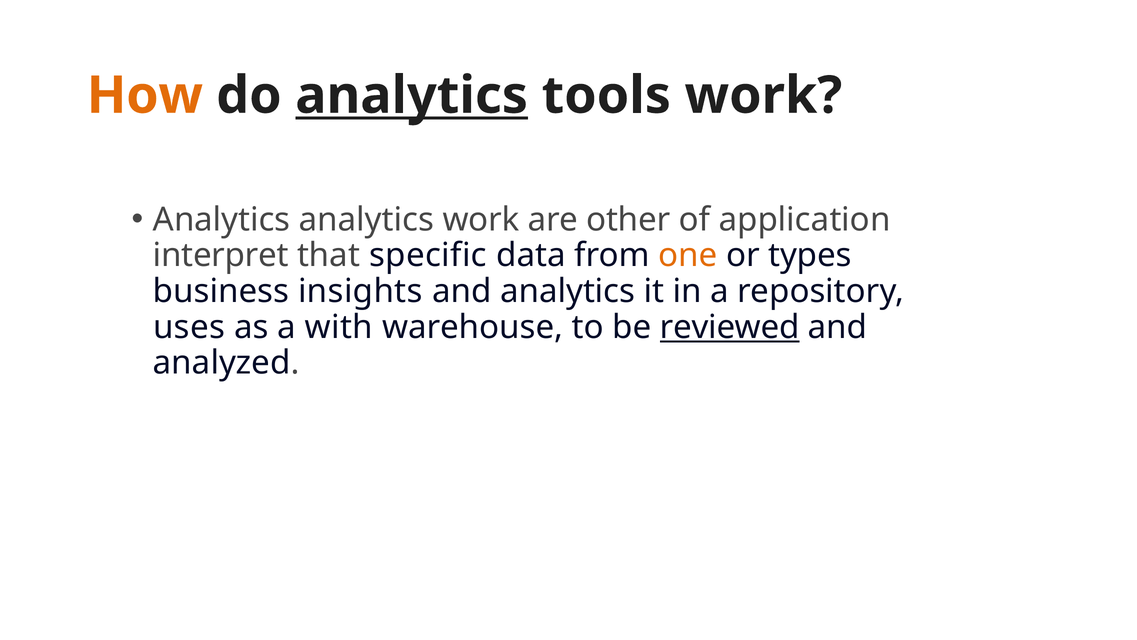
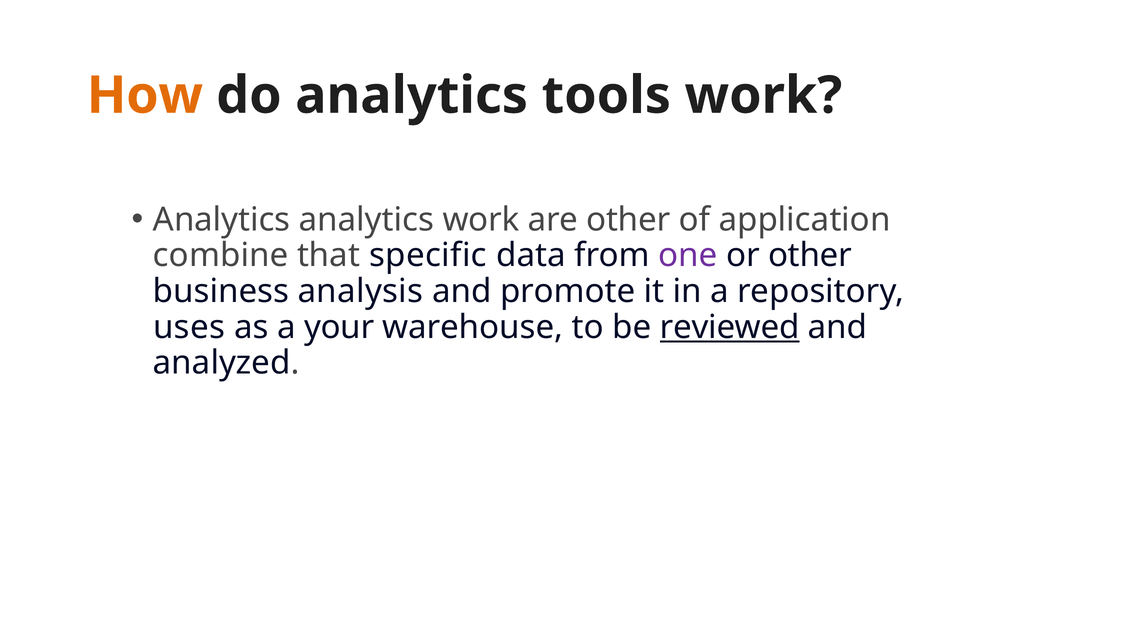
analytics underline: present -> none (412, 96)
interpret: interpret -> combine (221, 255)
one colour: orange -> purple (688, 255)
or types: types -> other (810, 255)
insights: insights -> analysis (360, 291)
and analytics: analytics -> promote (568, 291)
with: with -> your (339, 327)
